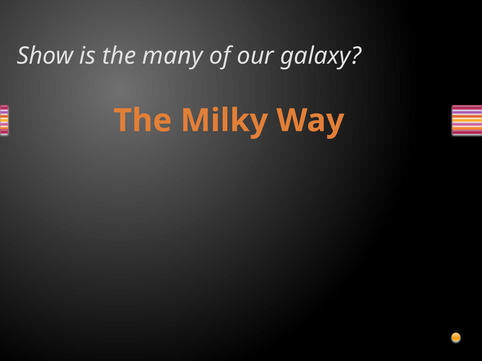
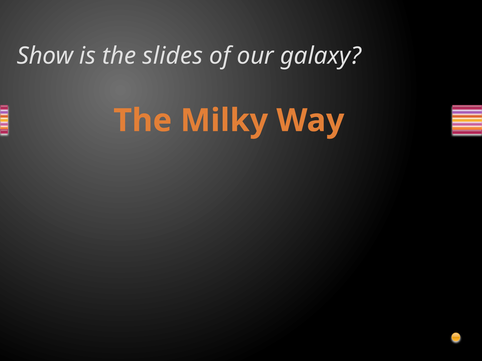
many: many -> slides (173, 56)
